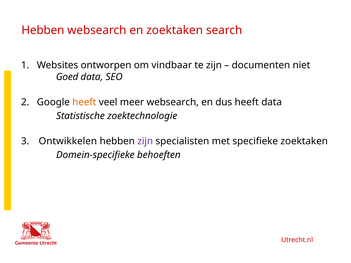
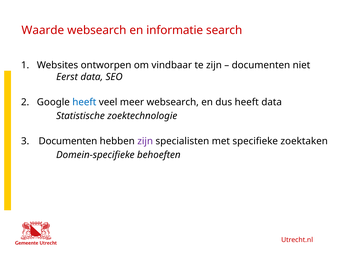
Hebben: Hebben -> Waarde (43, 30)
en zoektaken: zoektaken -> informatie (175, 30)
Goed: Goed -> Eerst (67, 77)
heeft colour: orange -> blue (84, 102)
Ontwikkelen: Ontwikkelen -> Documenten (68, 141)
